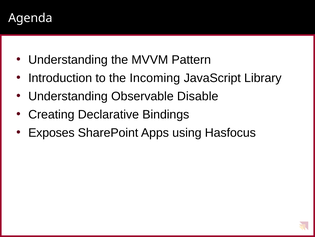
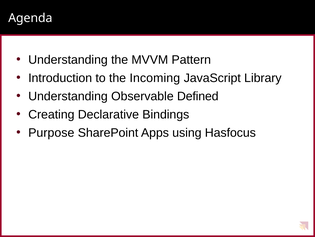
Disable: Disable -> Defined (198, 96)
Exposes: Exposes -> Purpose (51, 132)
